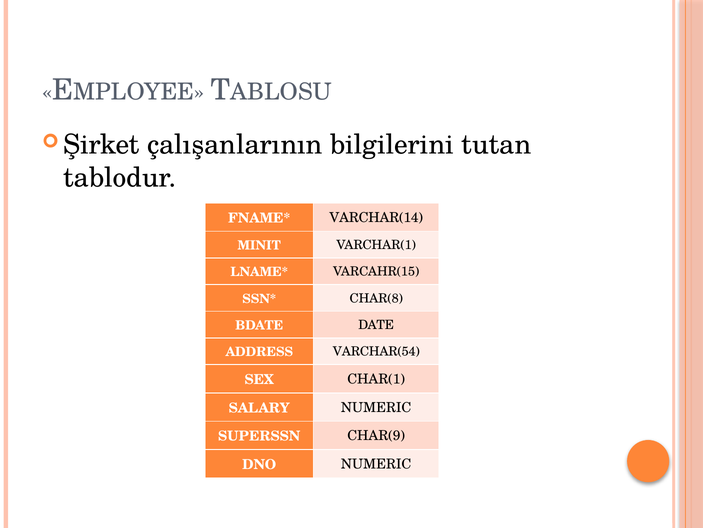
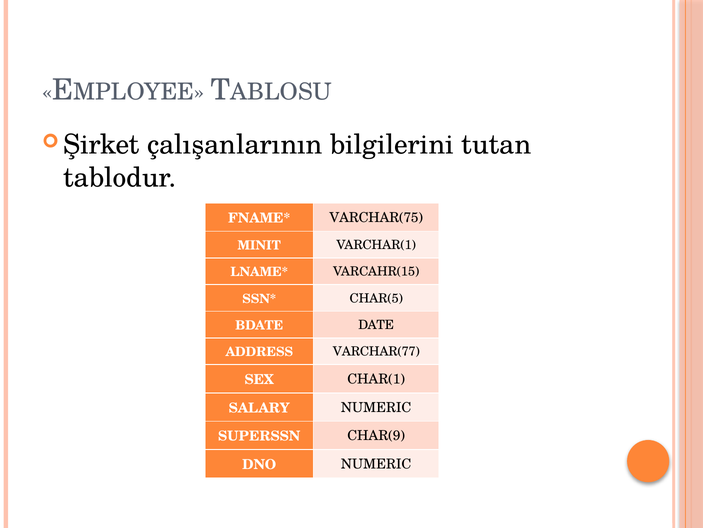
VARCHAR(14: VARCHAR(14 -> VARCHAR(75 (376, 217)
CHAR(8: CHAR(8 -> CHAR(5 (376, 298)
VARCHAR(54: VARCHAR(54 -> VARCHAR(77 (376, 351)
